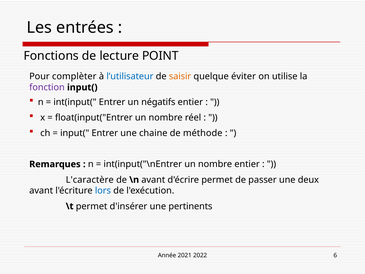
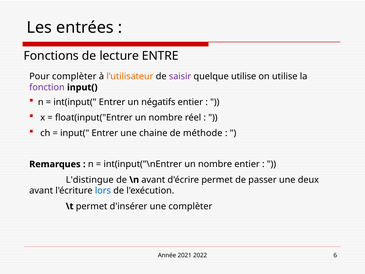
POINT: POINT -> ENTRE (160, 56)
l’utilisateur colour: blue -> orange (130, 76)
saisir colour: orange -> purple (180, 76)
quelque éviter: éviter -> utilise (244, 76)
L'caractère: L'caractère -> L'distingue (90, 180)
une pertinents: pertinents -> complèter (190, 206)
